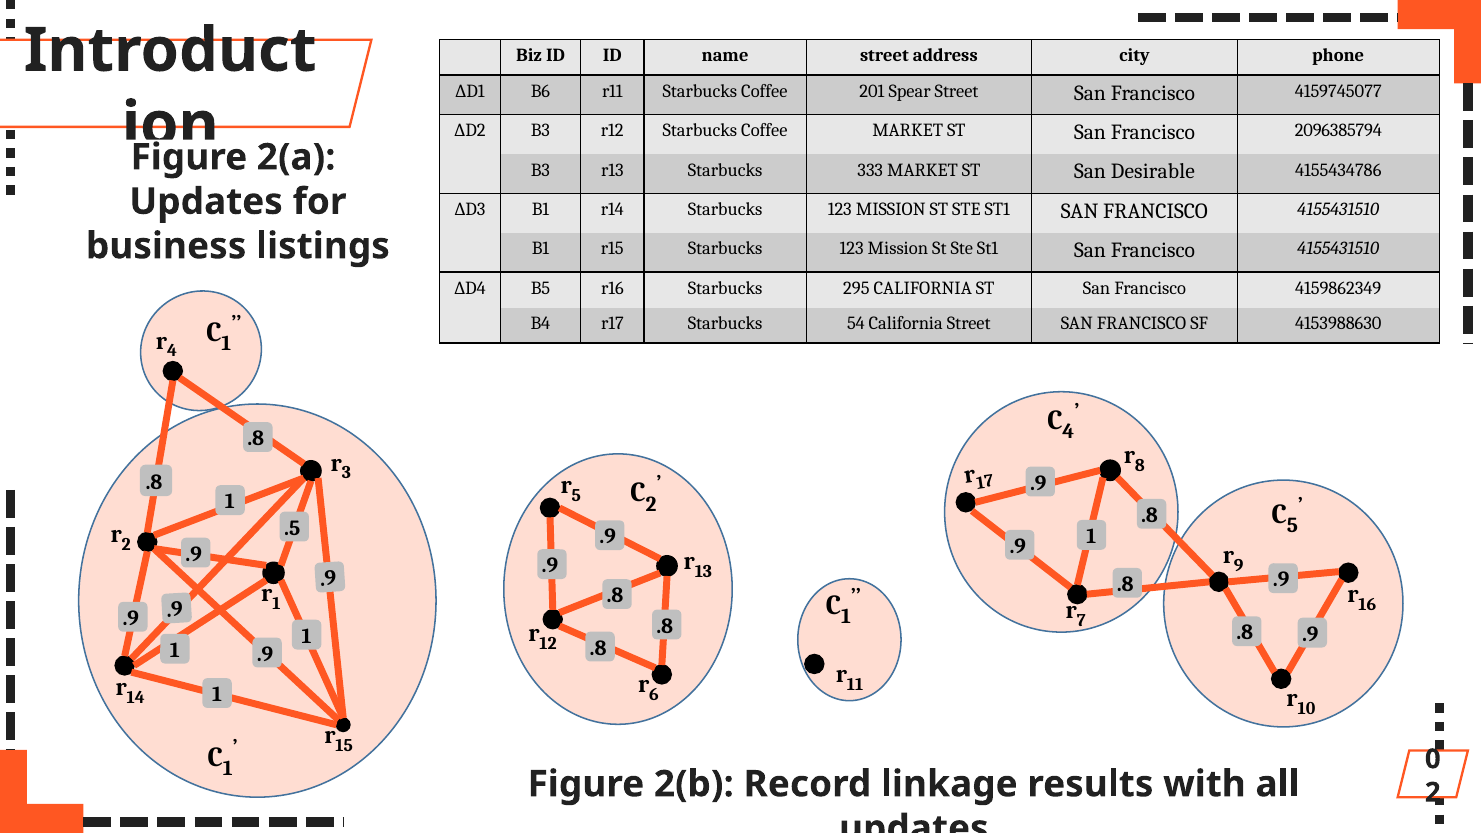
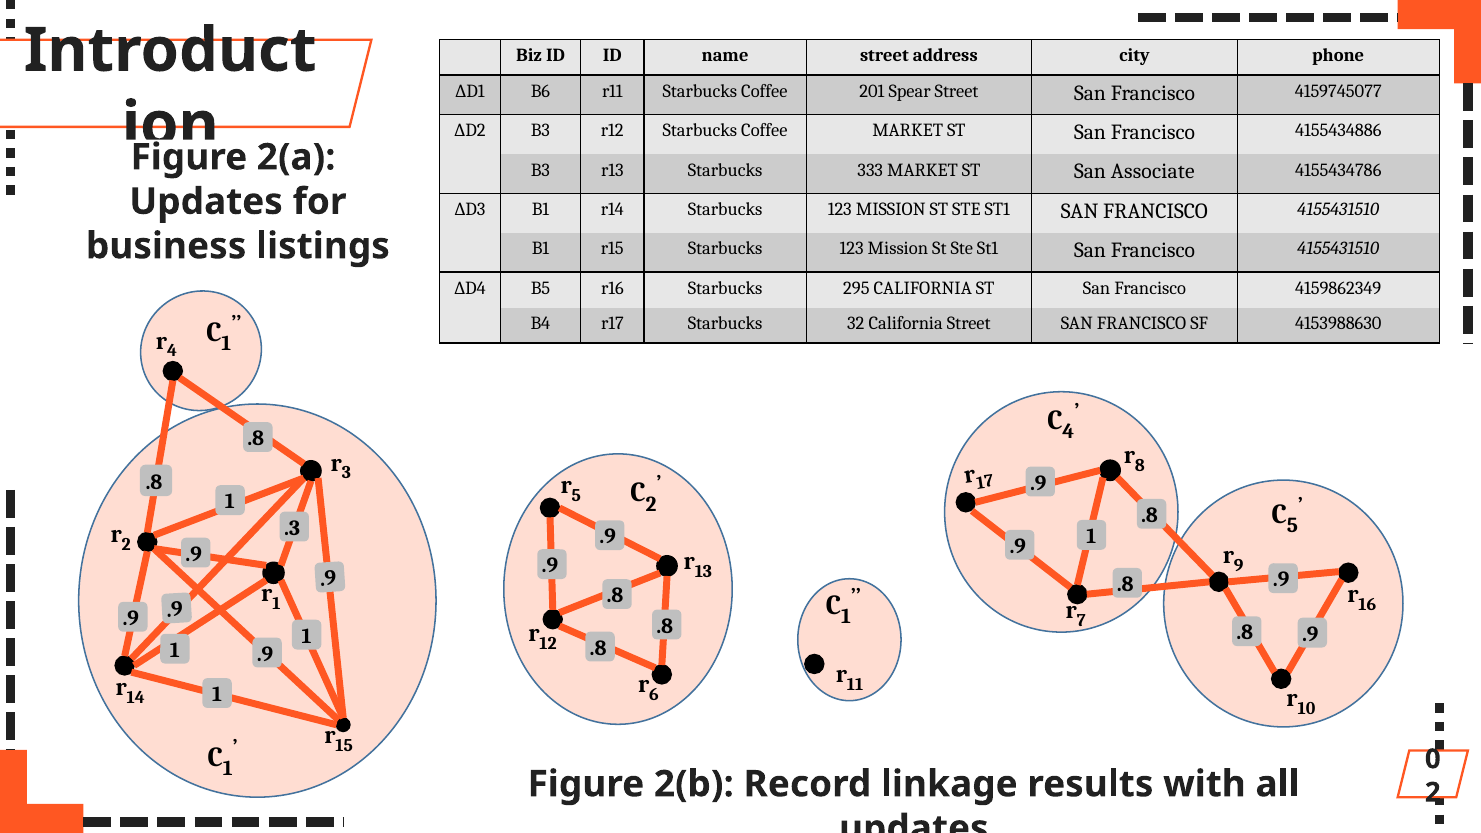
2096385794: 2096385794 -> 4155434886 (1338, 131)
Desirable: Desirable -> Associate (1153, 172)
54: 54 -> 32 (856, 324)
.5: .5 -> .3 (292, 528)
